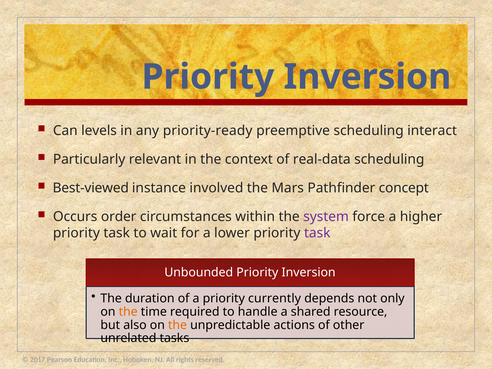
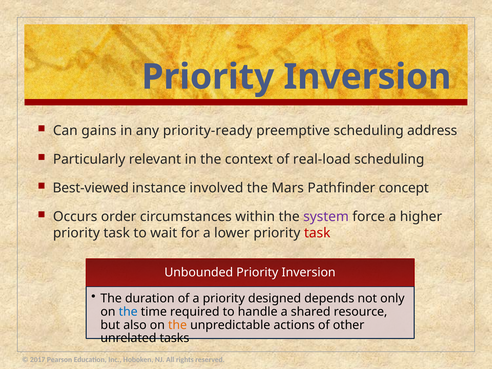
levels: levels -> gains (99, 131)
interact: interact -> address (432, 131)
real-data: real-data -> real-load (322, 159)
task colour: purple -> red (317, 233)
currently: currently -> designed (275, 298)
the colour: orange -> blue (128, 312)
